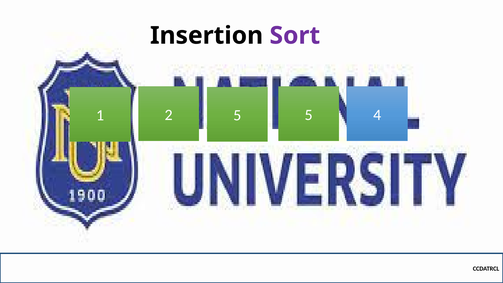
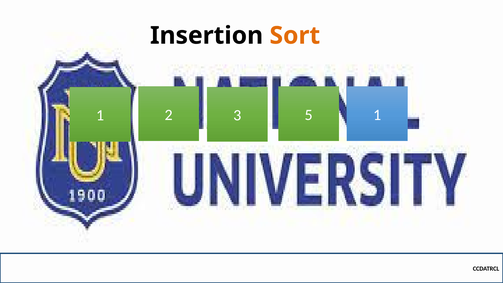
Sort colour: purple -> orange (295, 36)
2 5: 5 -> 3 (237, 115)
5 4: 4 -> 1 (377, 115)
